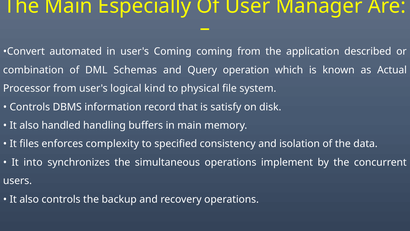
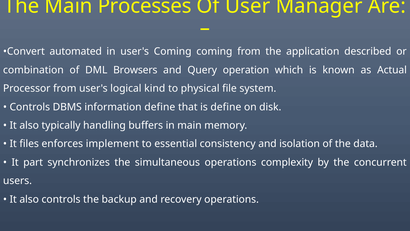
Especially: Especially -> Processes (145, 6)
Schemas: Schemas -> Browsers (135, 70)
information record: record -> define (160, 107)
is satisfy: satisfy -> define (226, 107)
handled: handled -> typically (61, 125)
complexity: complexity -> implement (112, 144)
specified: specified -> essential (176, 144)
into: into -> part (33, 162)
implement: implement -> complexity (287, 162)
